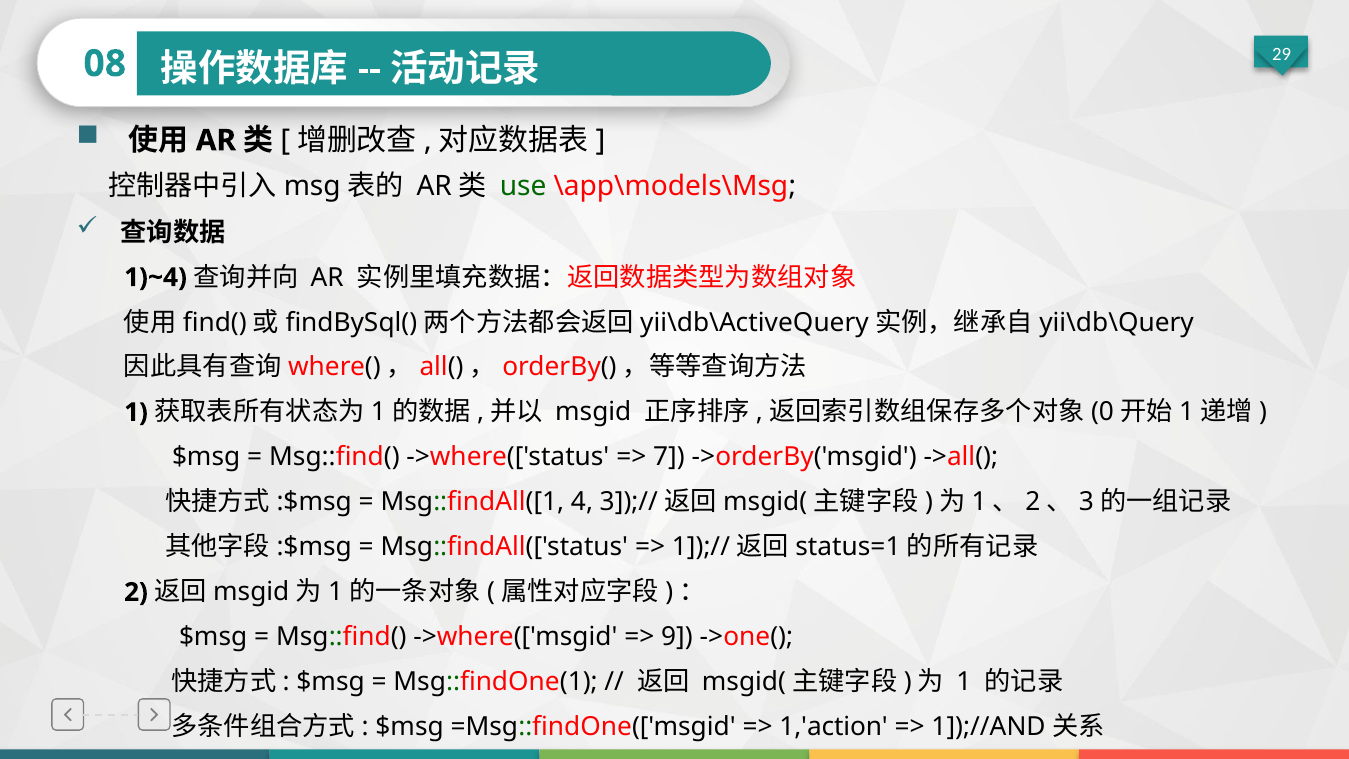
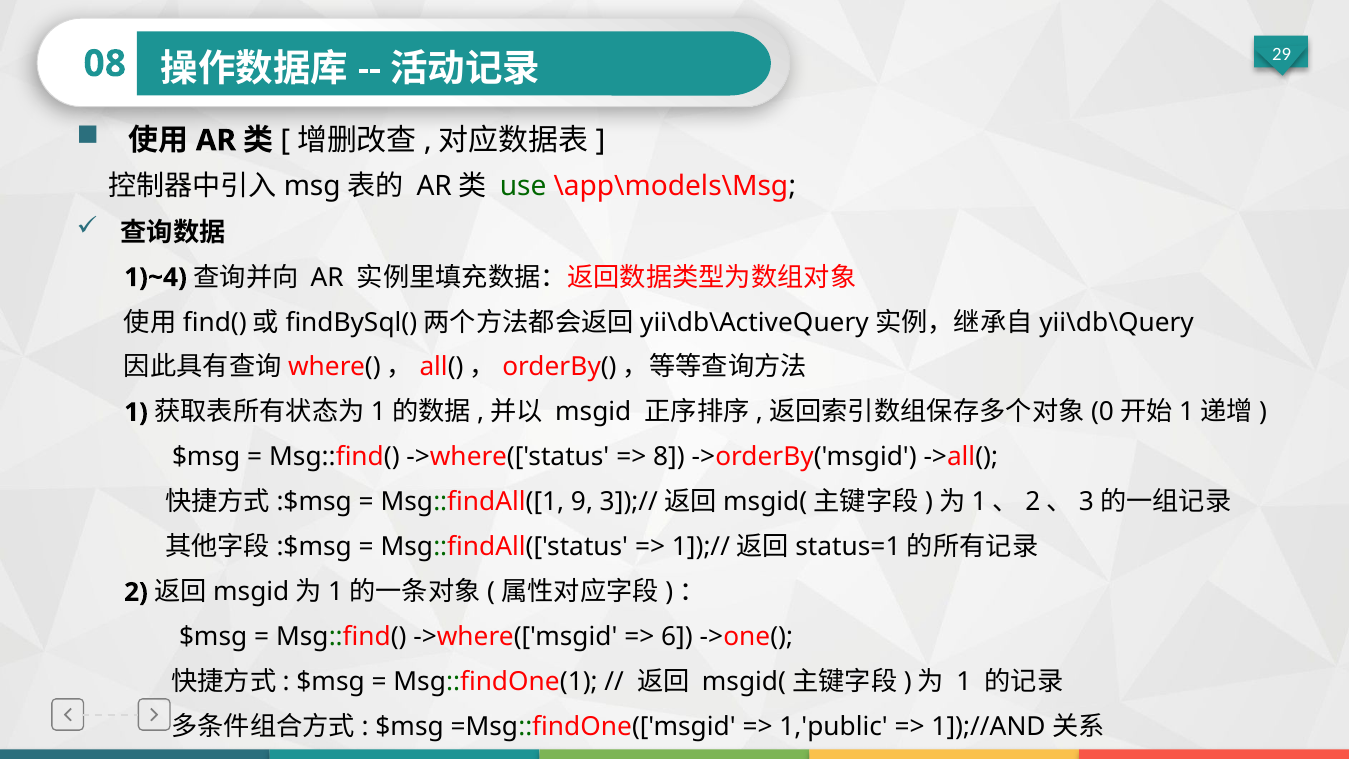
7: 7 -> 8 (669, 457)
4: 4 -> 9 (582, 502)
9: 9 -> 6 (677, 637)
1,'action: 1,'action -> 1,'public (834, 727)
